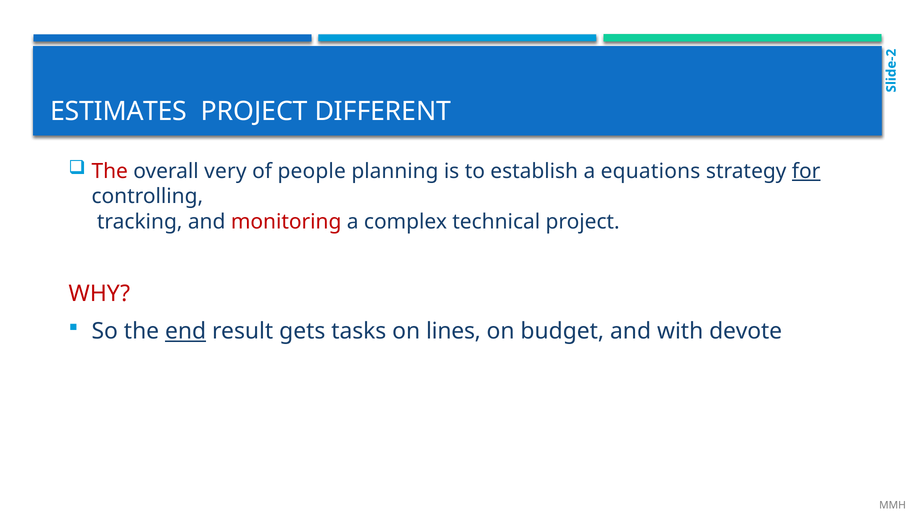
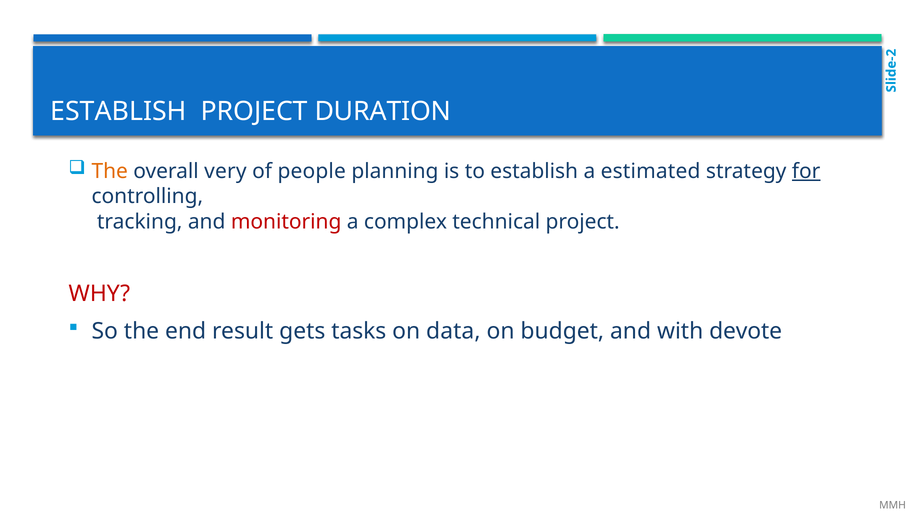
ESTIMATES: ESTIMATES -> ESTABLISH (119, 111)
DIFFERENT: DIFFERENT -> DURATION (383, 111)
The colour: red -> orange (110, 171)
equations: equations -> estimated (651, 171)
end underline: present -> none (186, 331)
lines: lines -> data (453, 331)
